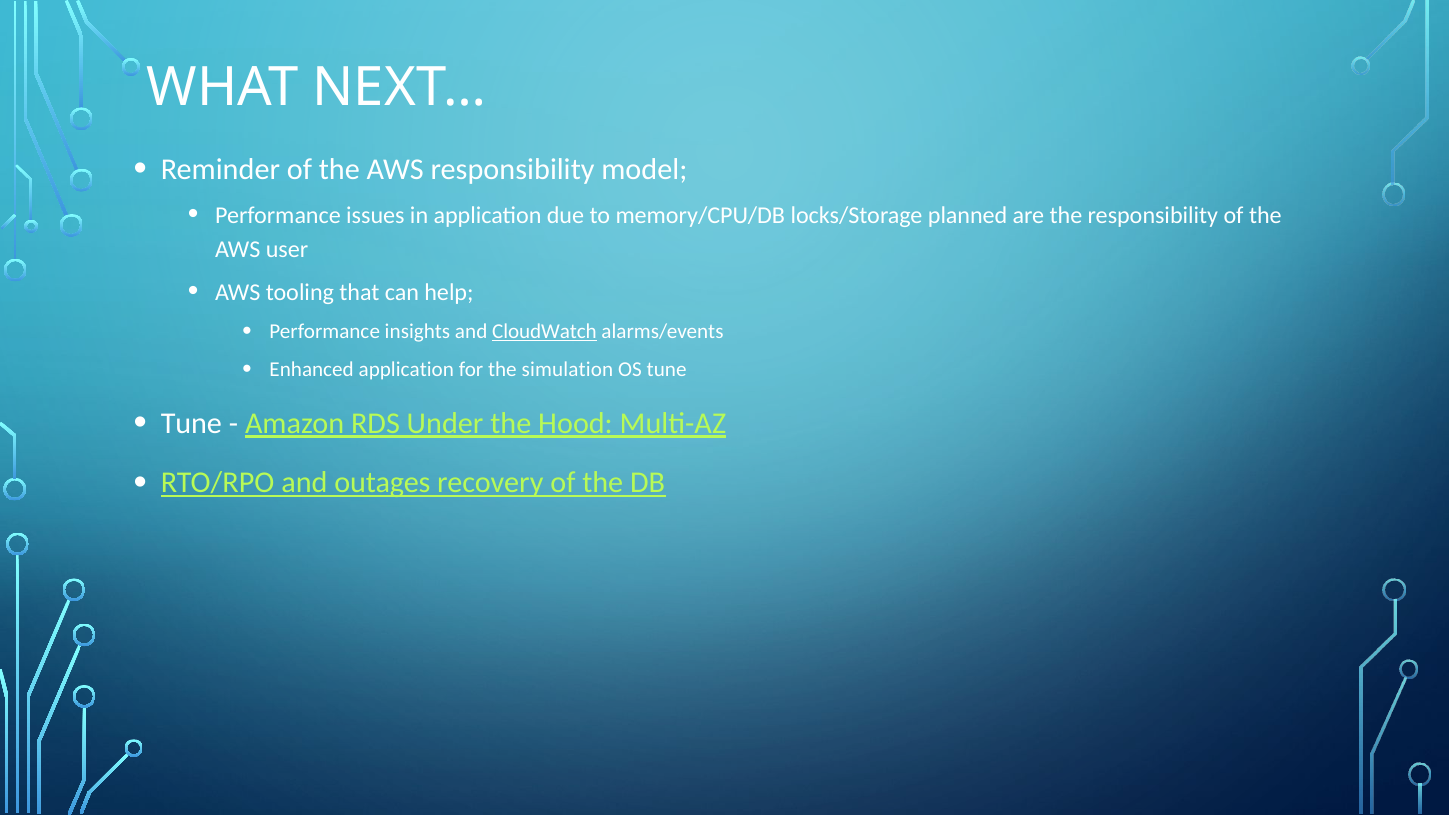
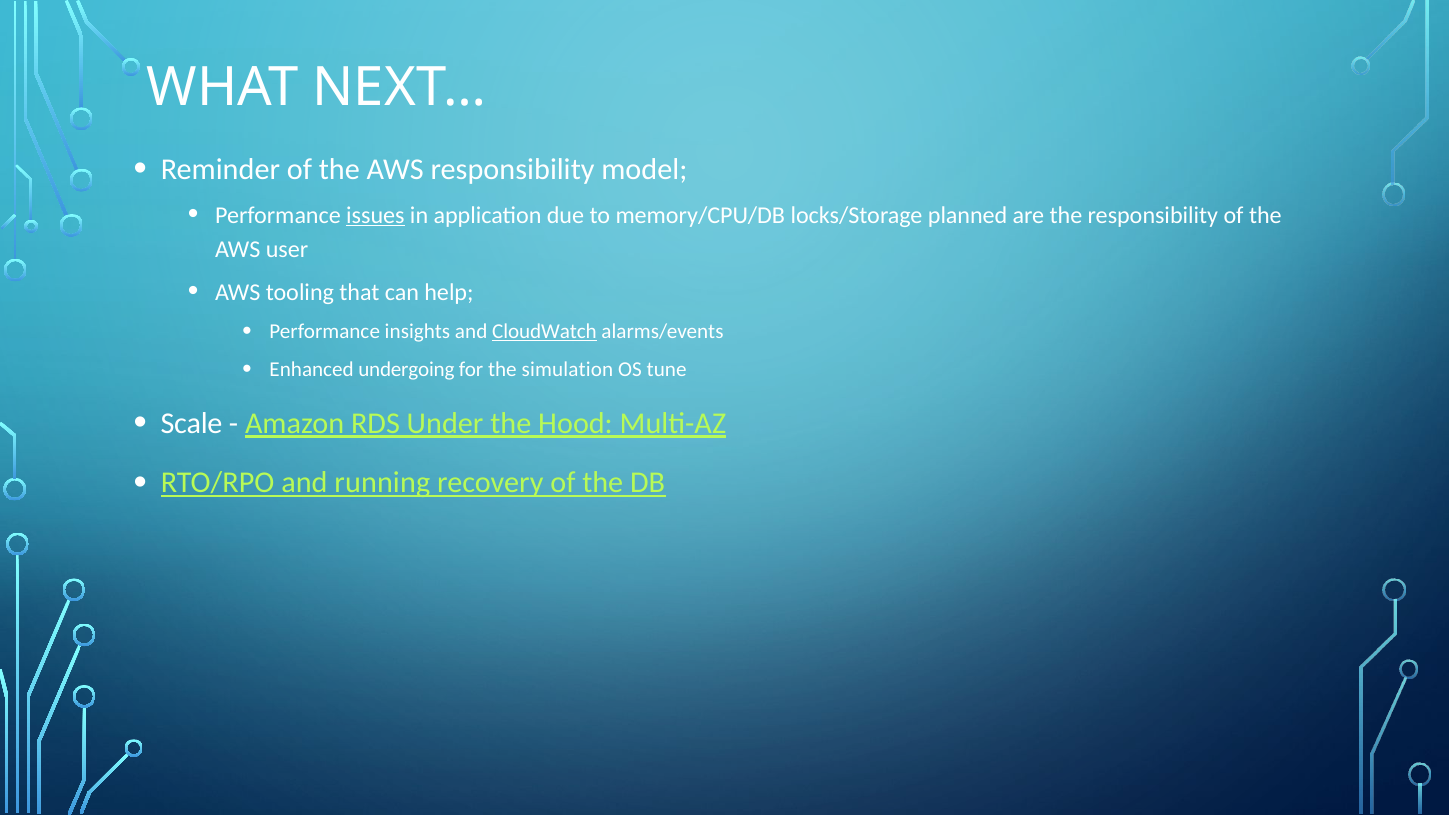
issues underline: none -> present (375, 215)
Enhanced application: application -> undergoing (406, 370)
Tune: Tune -> Scale (192, 424)
outages: outages -> running (382, 483)
